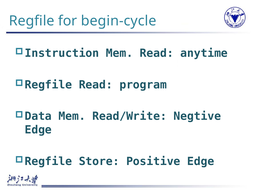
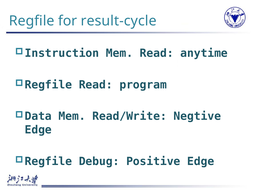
begin-cycle: begin-cycle -> result-cycle (119, 21)
Store: Store -> Debug (99, 161)
